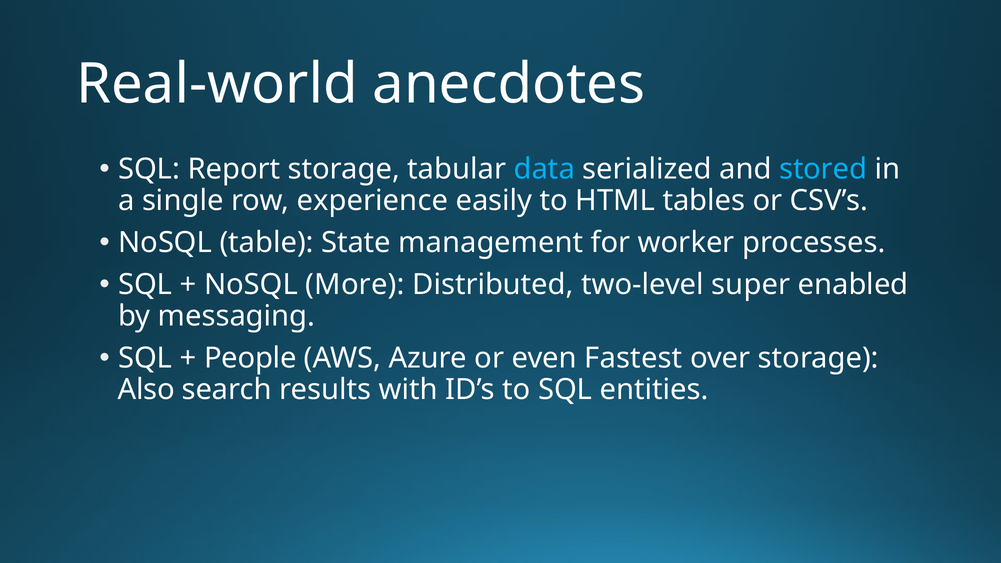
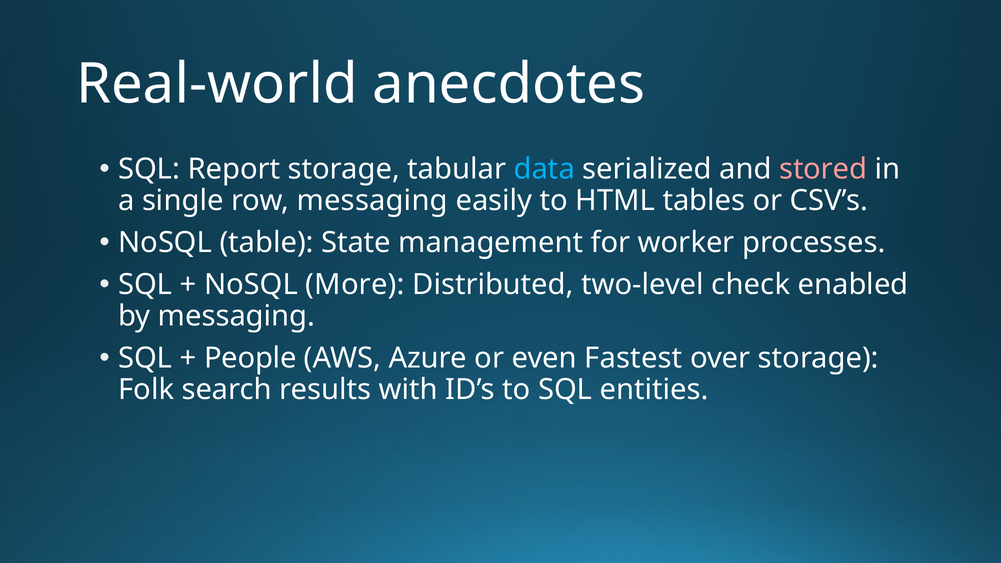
stored colour: light blue -> pink (823, 169)
row experience: experience -> messaging (372, 201)
super: super -> check (751, 285)
Also: Also -> Folk (146, 390)
